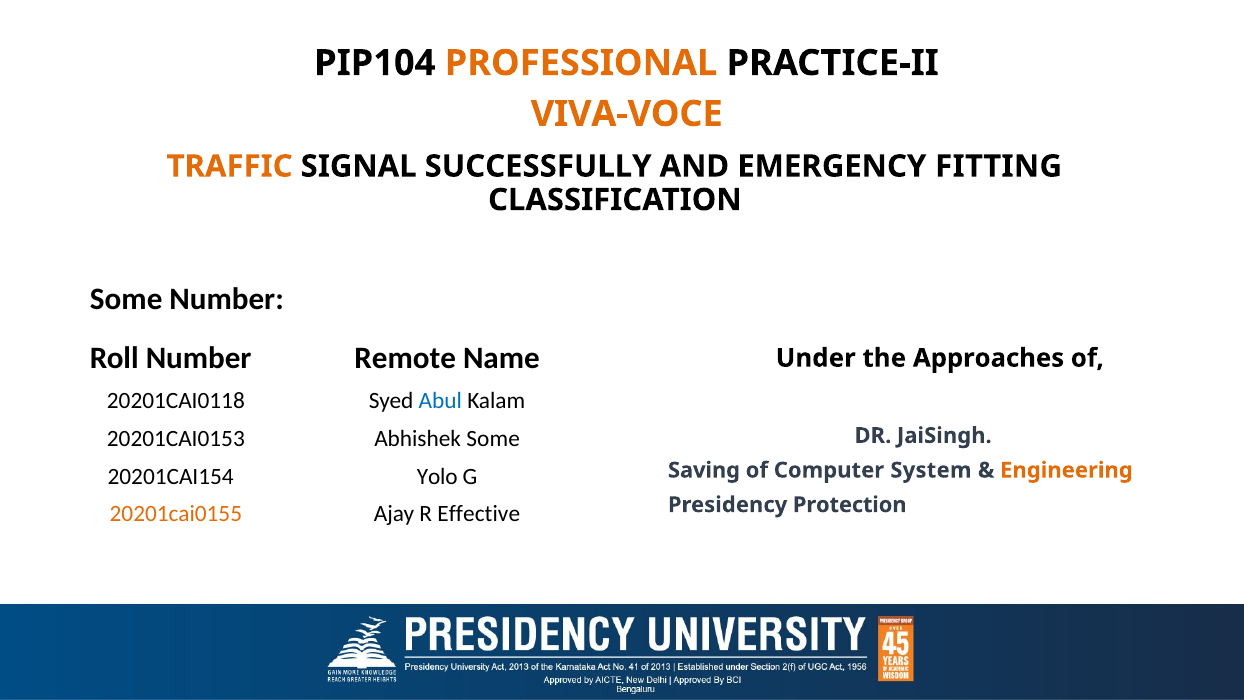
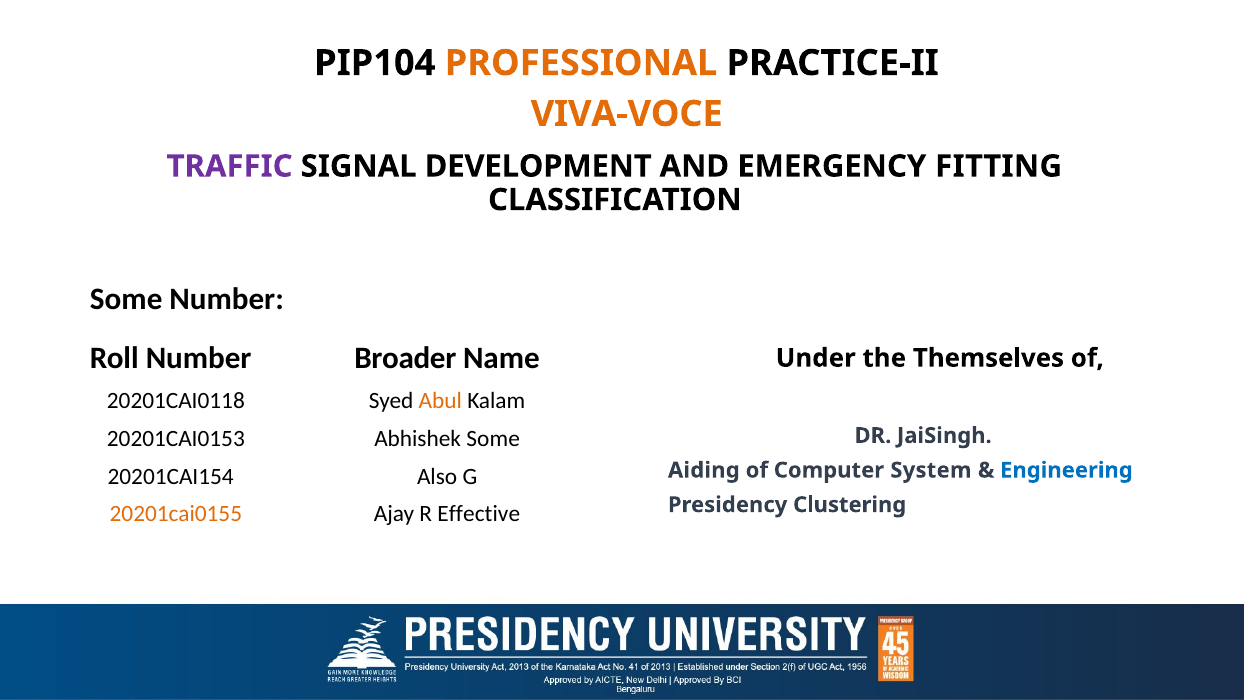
TRAFFIC colour: orange -> purple (230, 166)
SUCCESSFULLY: SUCCESSFULLY -> DEVELOPMENT (538, 166)
Remote: Remote -> Broader (405, 358)
Approaches: Approaches -> Themselves (988, 358)
Abul colour: blue -> orange (440, 401)
Saving: Saving -> Aiding (704, 470)
Engineering colour: orange -> blue (1066, 470)
Yolo: Yolo -> Also (437, 476)
Protection: Protection -> Clustering (850, 505)
